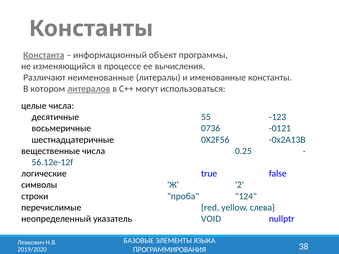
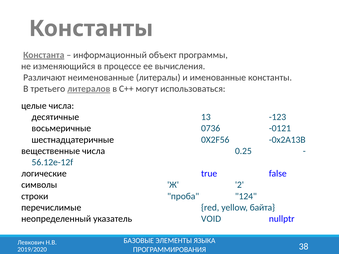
котором: котором -> третьего (48, 89)
55: 55 -> 13 (206, 117)
слева: слева -> байта (262, 208)
